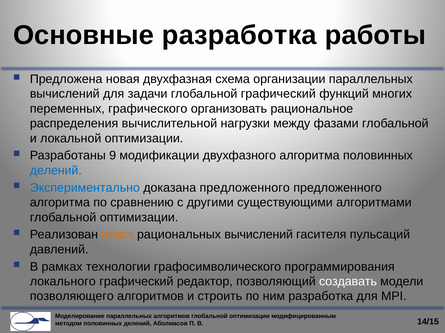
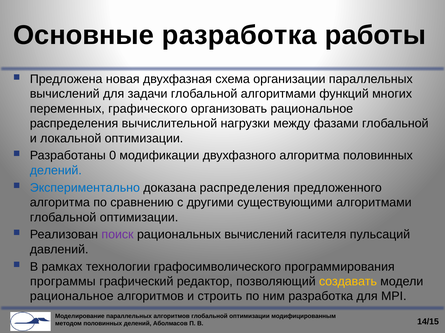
глобальной графический: графический -> алгоритмами (278, 94)
9: 9 -> 0 (113, 156)
доказана предложенного: предложенного -> распределения (245, 188)
поиск colour: orange -> purple (118, 235)
локального: локального -> программы (63, 282)
создавать colour: white -> yellow (348, 282)
позволяющего: позволяющего -> рациональное (72, 297)
